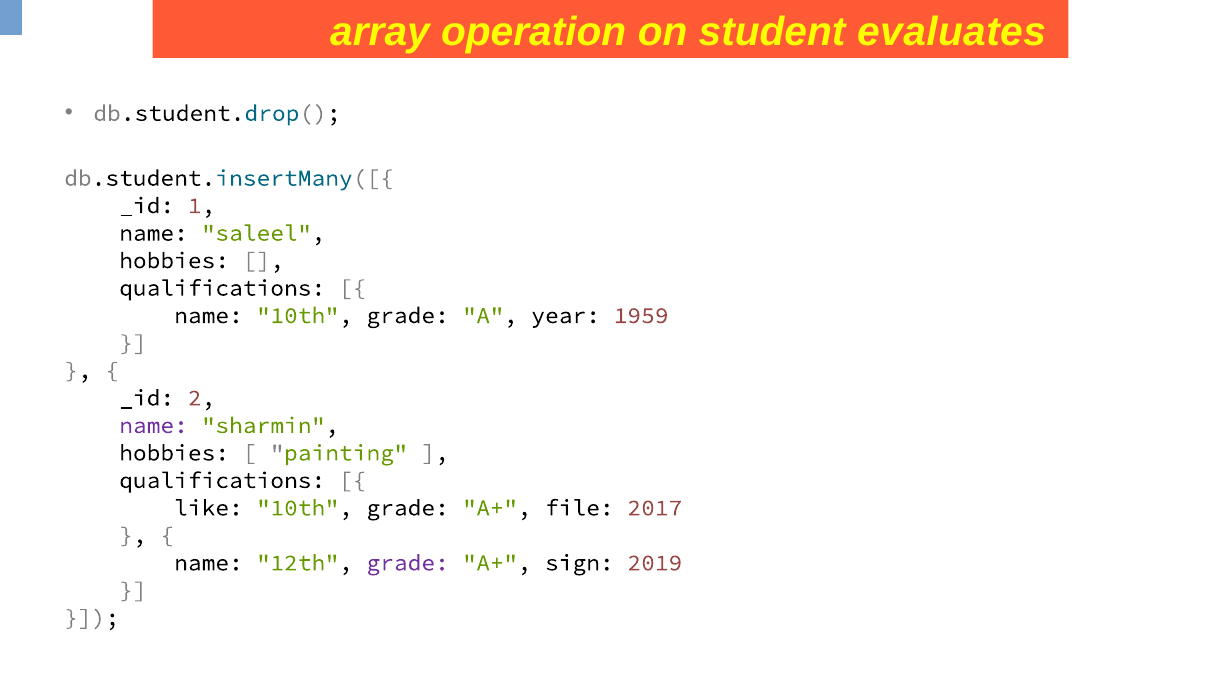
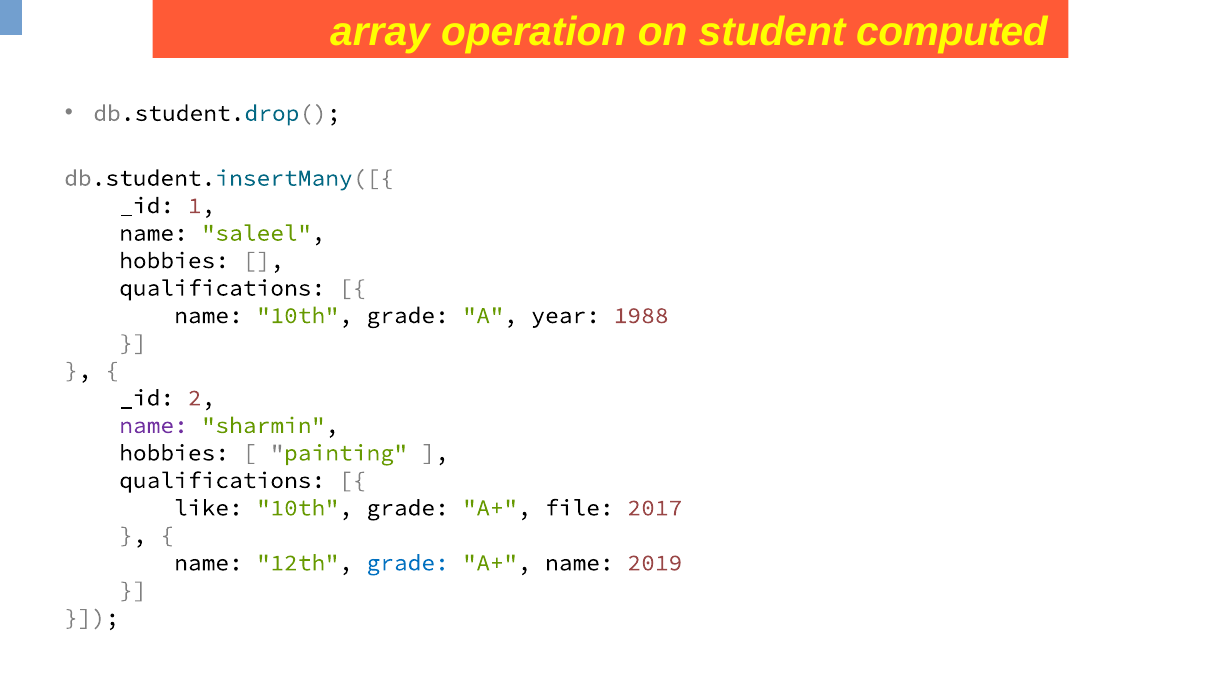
evaluates: evaluates -> computed (952, 32)
1959: 1959 -> 1988 (641, 315)
grade colour: purple -> blue (408, 563)
A+ sign: sign -> name (579, 563)
